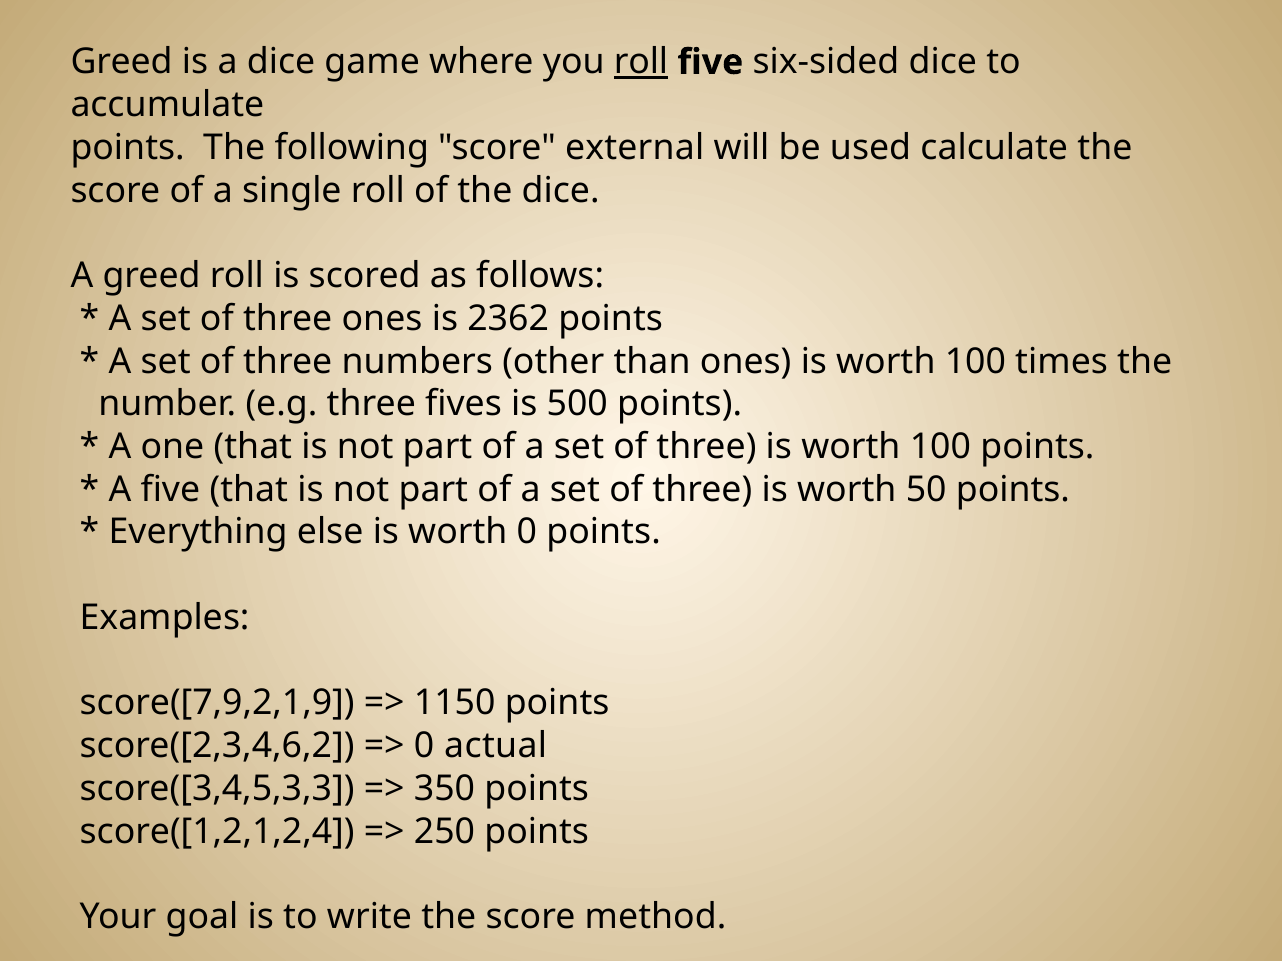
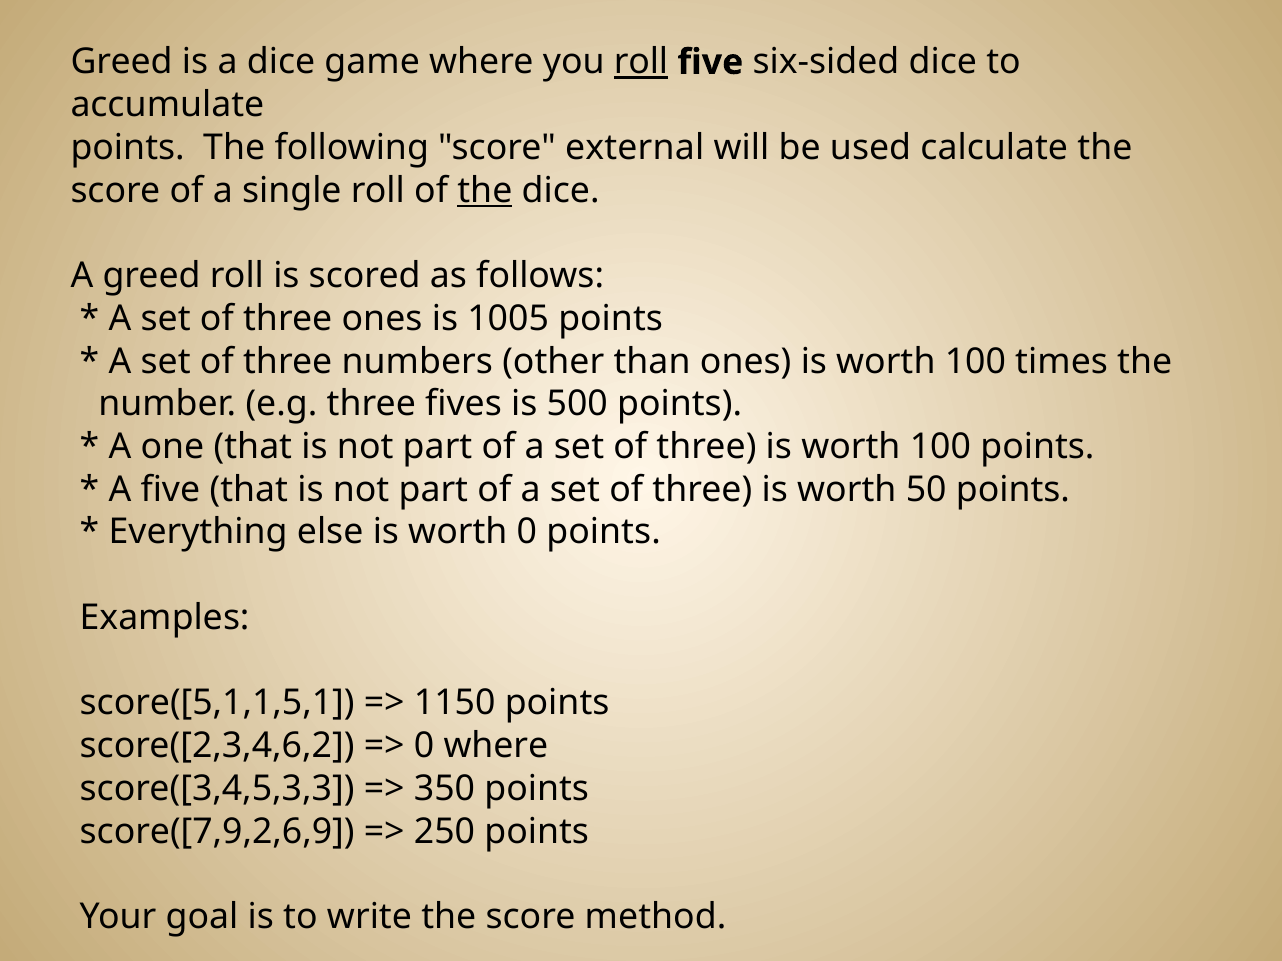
the underline: none -> present (485, 190)
2362: 2362 -> 1005 (508, 319)
score([7,9,2,1,9: score([7,9,2,1,9 -> score([5,1,1,5,1 (217, 703)
0 actual: actual -> where (496, 746)
score([1,2,1,2,4: score([1,2,1,2,4 -> score([7,9,2,6,9 (217, 832)
